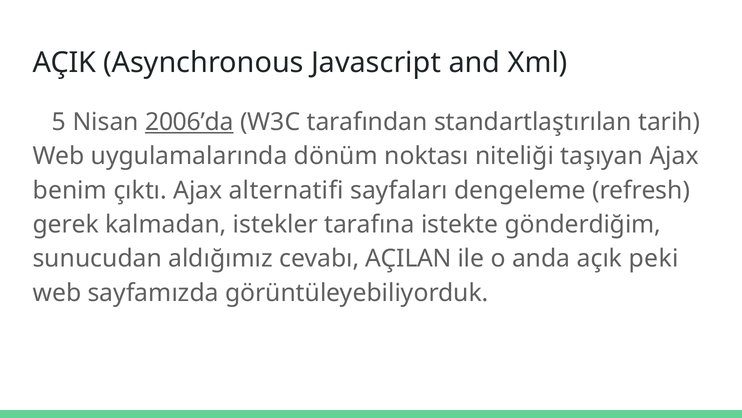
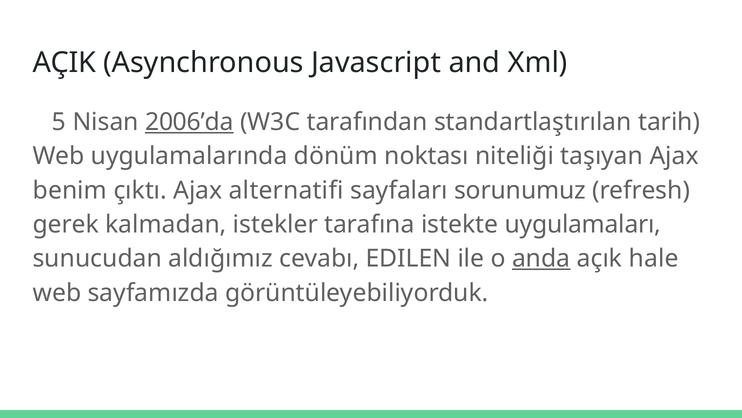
dengeleme: dengeleme -> sorunumuz (520, 190)
gönderdiğim: gönderdiğim -> uygulamaları (583, 224)
AÇILAN: AÇILAN -> EDILEN (408, 258)
anda underline: none -> present (541, 258)
peki: peki -> hale (654, 258)
